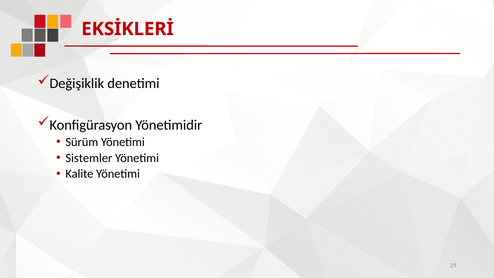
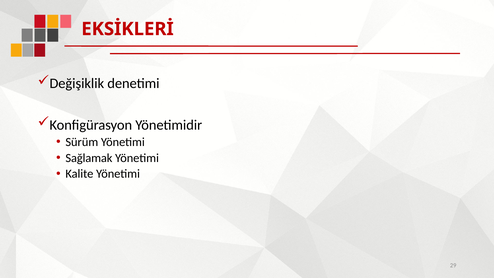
Sistemler: Sistemler -> Sağlamak (89, 158)
